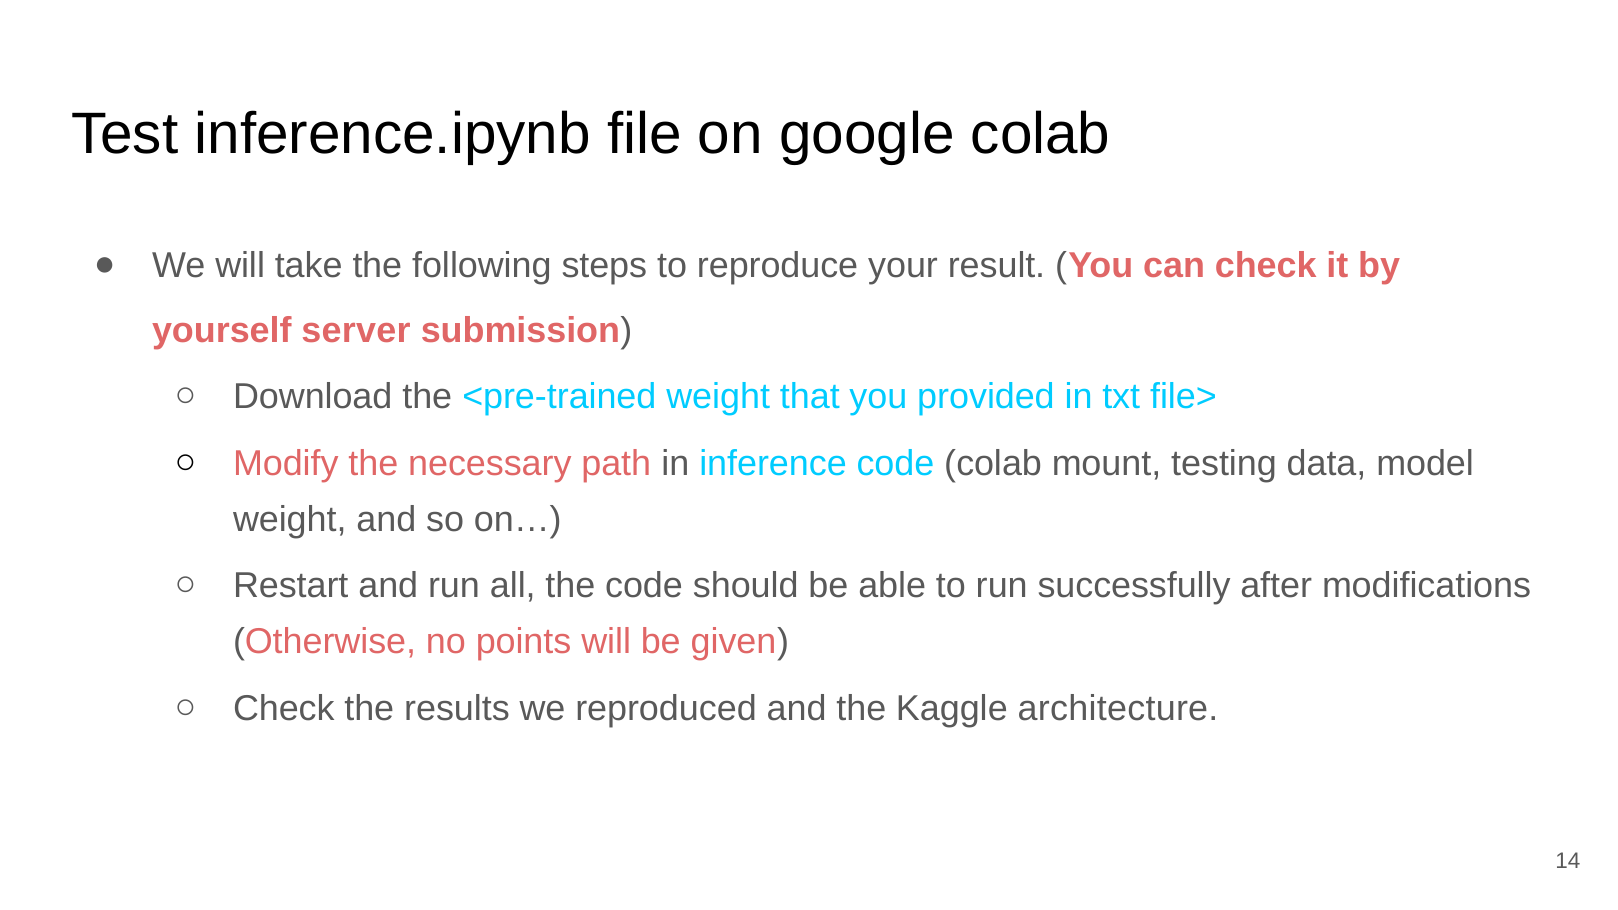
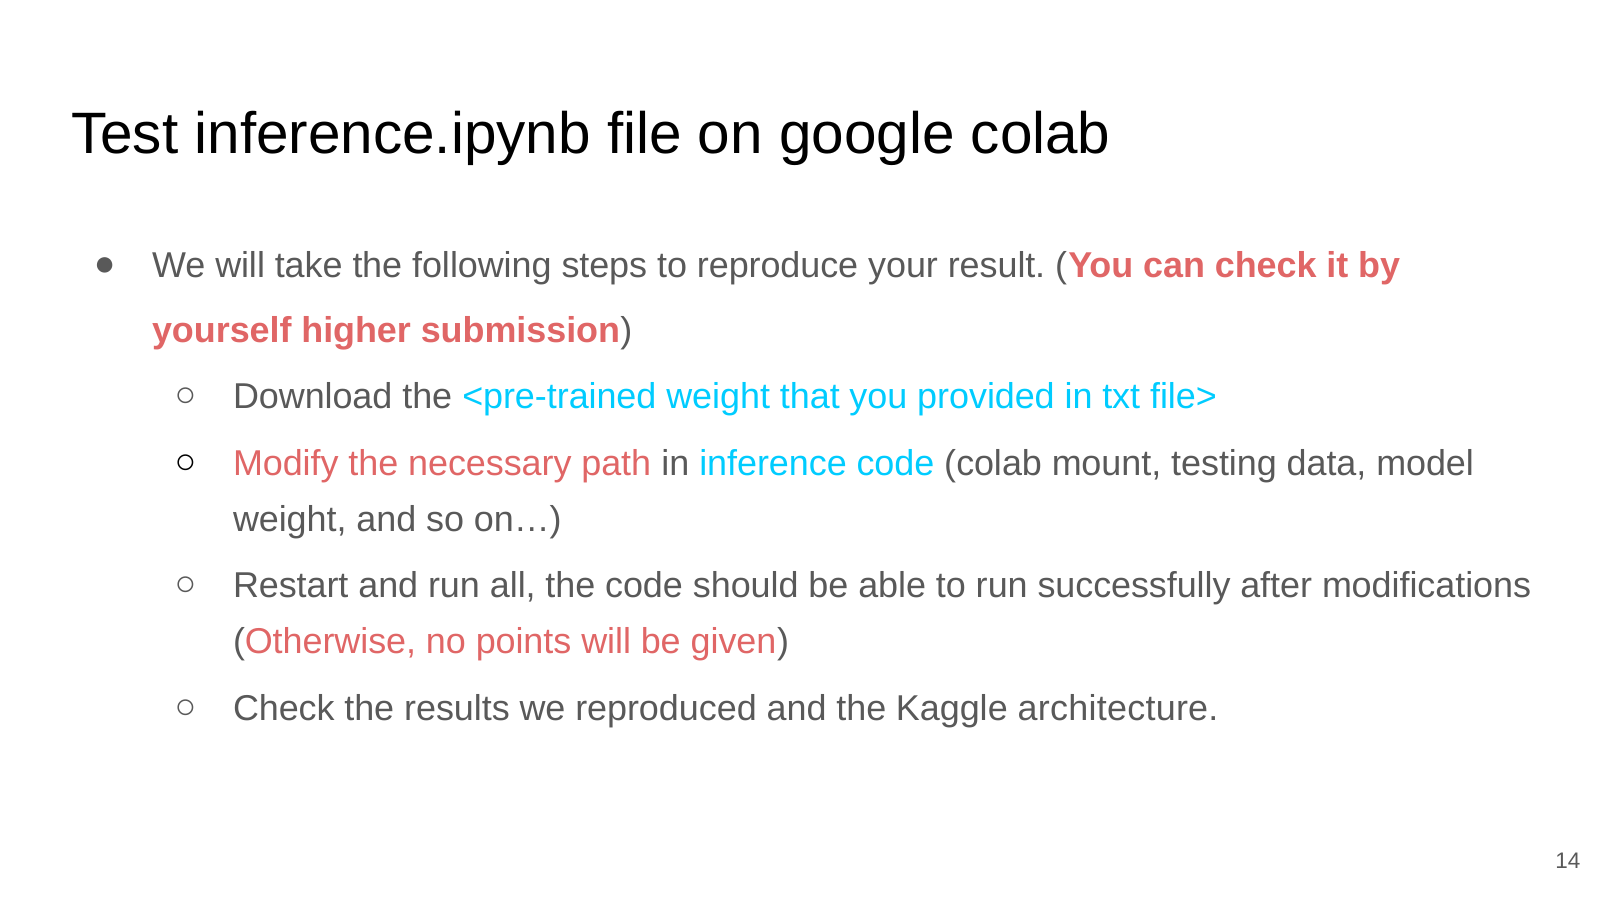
server: server -> higher (356, 330)
